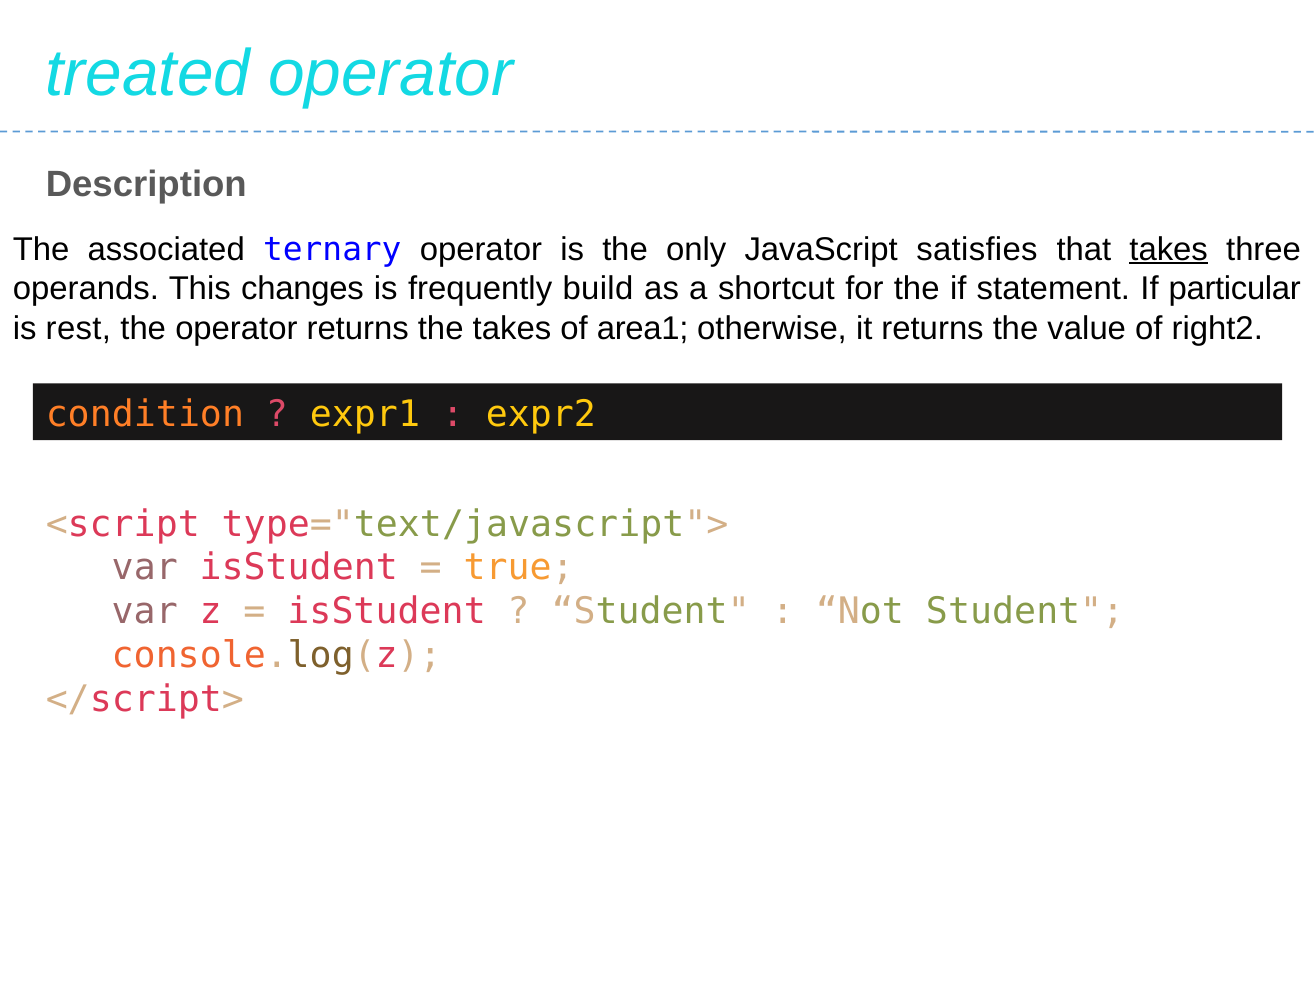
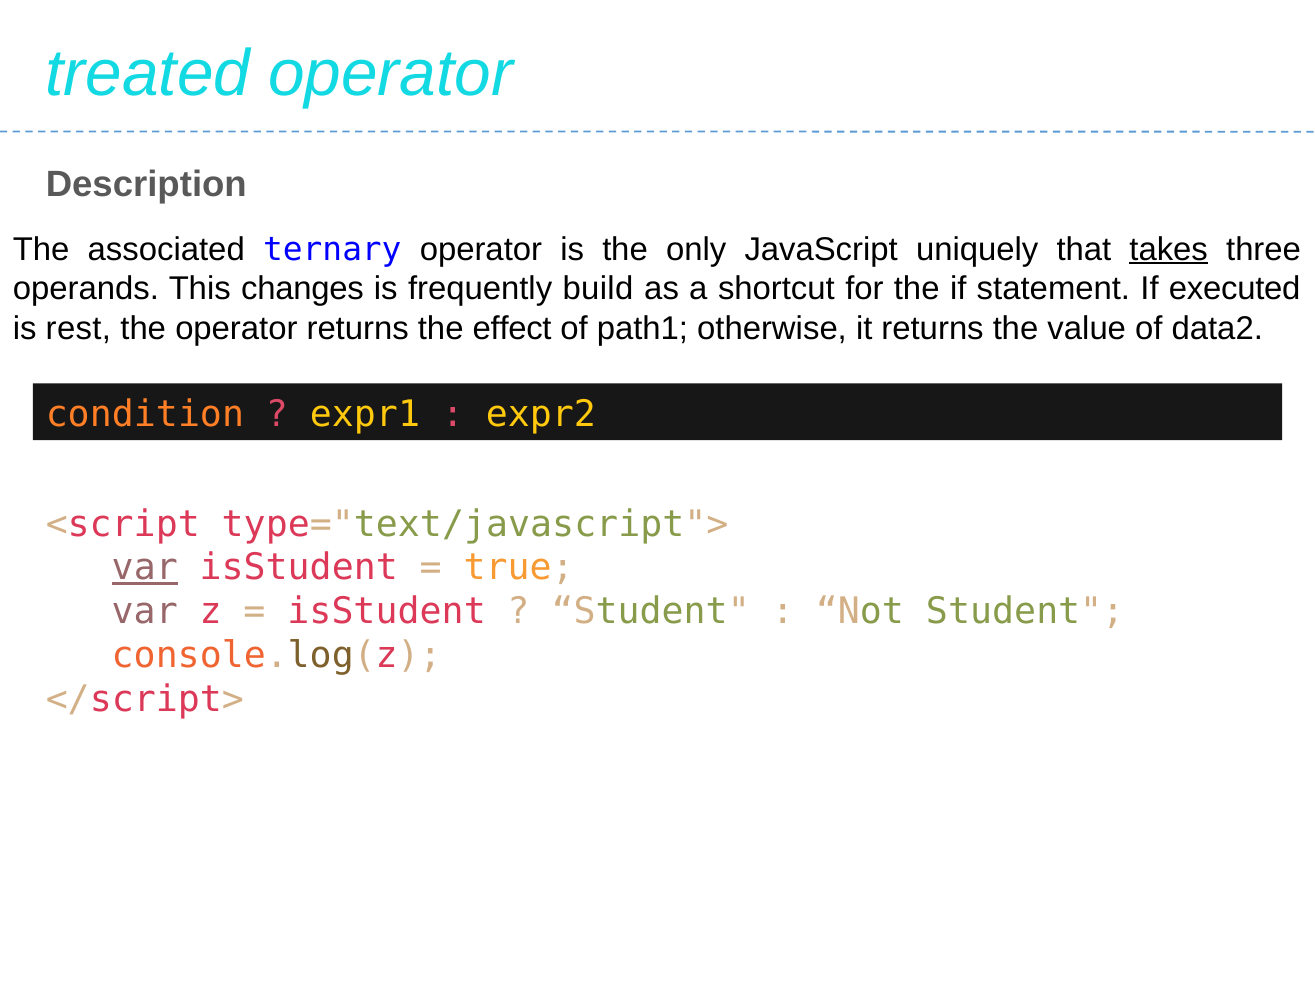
satisfies: satisfies -> uniquely (977, 249)
particular: particular -> executed (1235, 289)
the takes: takes -> effect (512, 328)
area1: area1 -> path1 (642, 328)
right2: right2 -> data2 (1217, 328)
var underline: none -> present (145, 568)
